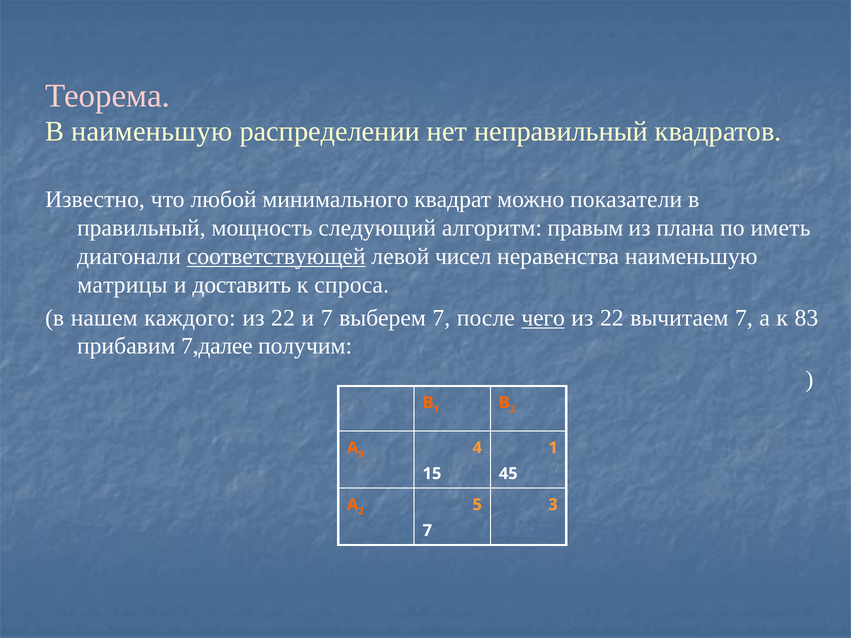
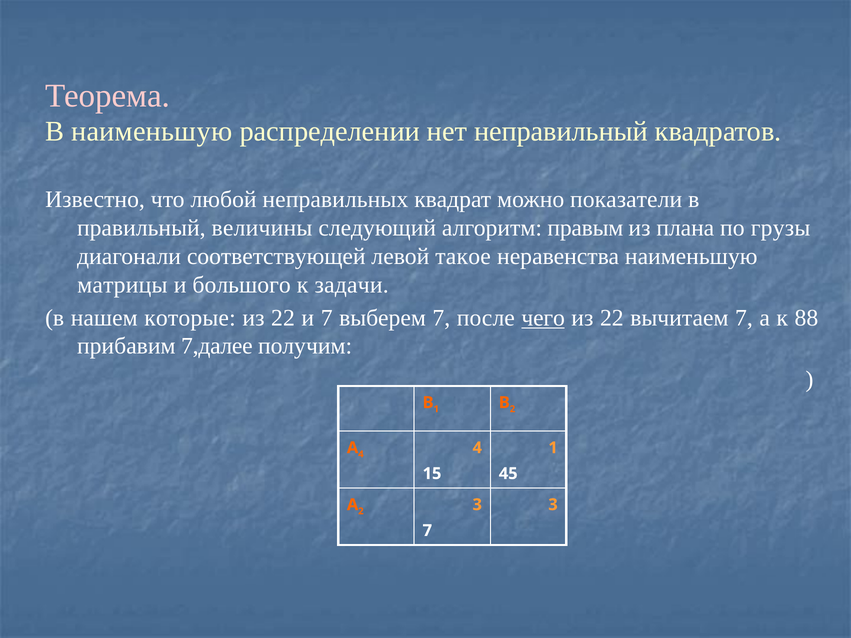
минимального: минимального -> неправильных (335, 200)
мощность: мощность -> величины (262, 228)
иметь: иметь -> грузы (781, 228)
соответствующей underline: present -> none (276, 256)
чисел: чисел -> такое (463, 256)
доставить: доставить -> большого (242, 285)
спроса: спроса -> задачи (352, 285)
каждого: каждого -> которые (190, 318)
83: 83 -> 88 (806, 318)
9: 9 -> 4 (361, 454)
2 5: 5 -> 3 (477, 505)
